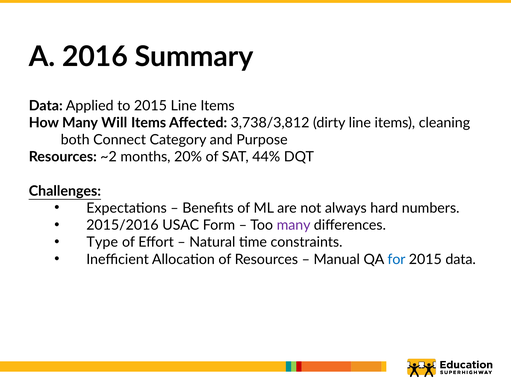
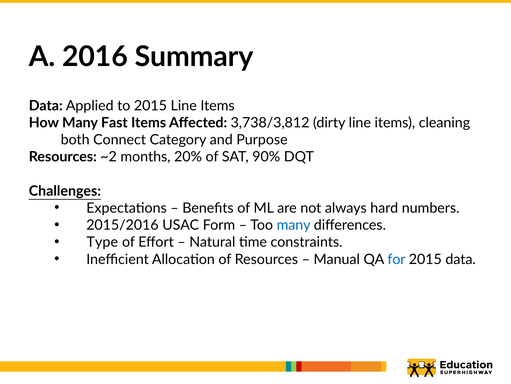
Will: Will -> Fast (114, 122)
44%: 44% -> 90% (266, 157)
many colour: purple -> blue (294, 225)
